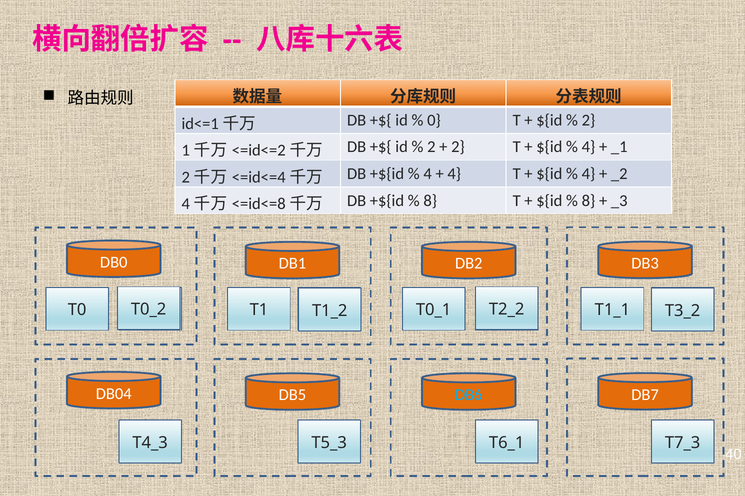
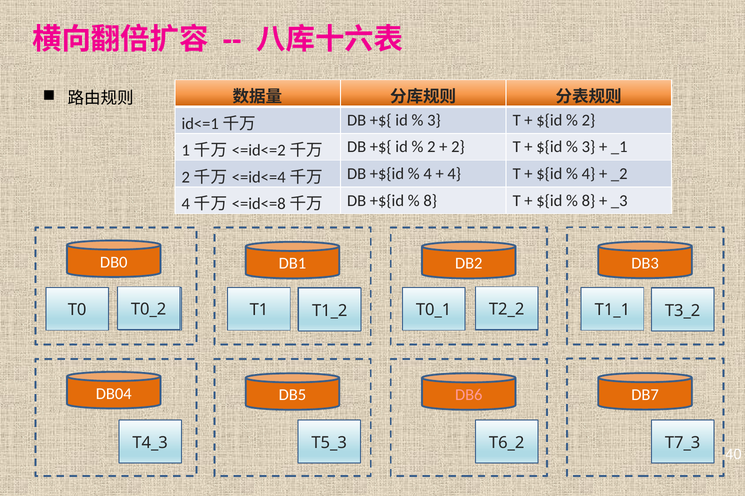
0: 0 -> 3 (434, 120)
4: 4 -> 3 (589, 147)
DB6 colour: light blue -> pink (469, 395)
T6_1: T6_1 -> T6_2 (507, 443)
